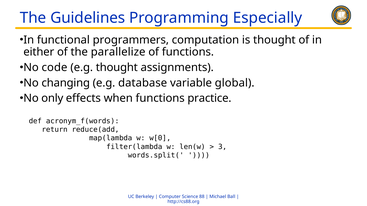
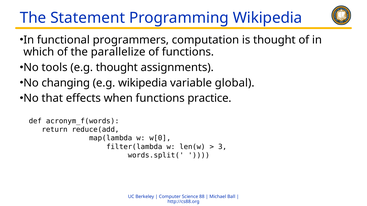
Guidelines: Guidelines -> Statement (88, 18)
Programming Especially: Especially -> Wikipedia (268, 18)
either: either -> which (39, 52)
No code: code -> tools (55, 68)
e.g database: database -> wikipedia (143, 83)
only: only -> that (52, 98)
